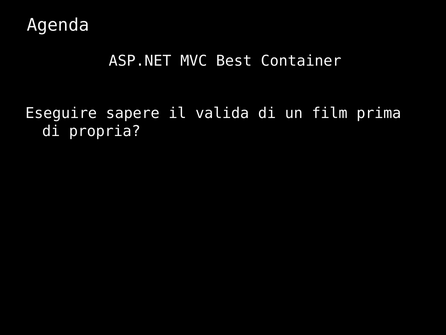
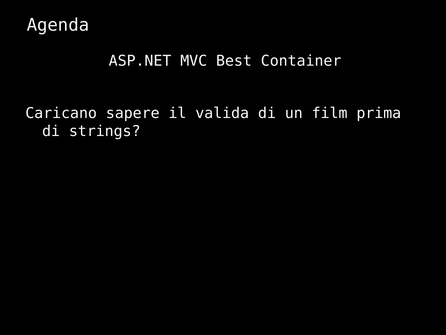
Eseguire: Eseguire -> Caricano (61, 113)
propria: propria -> strings (105, 131)
